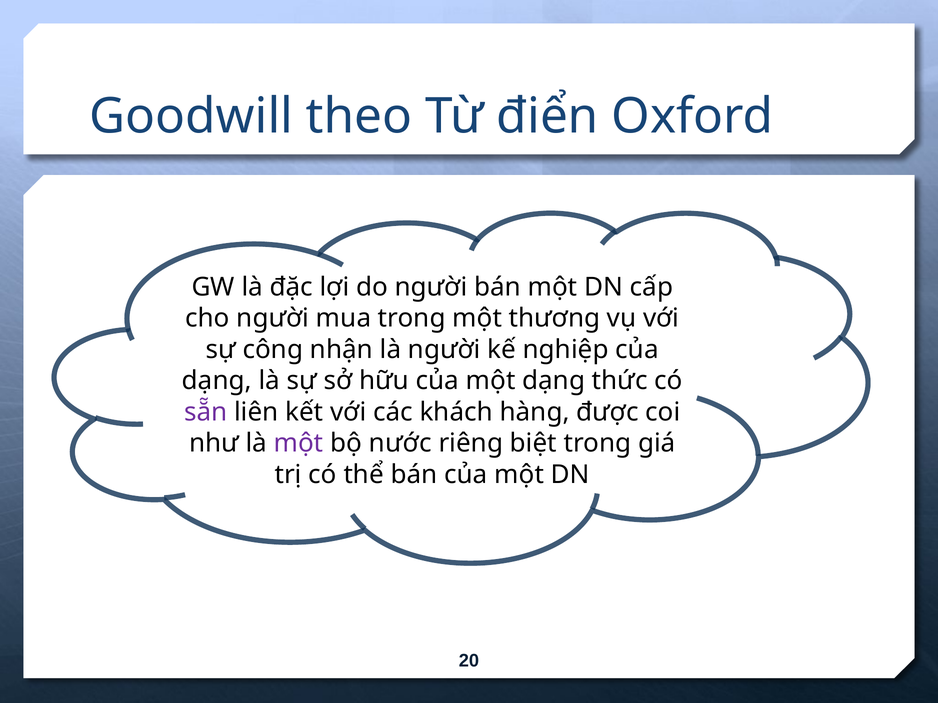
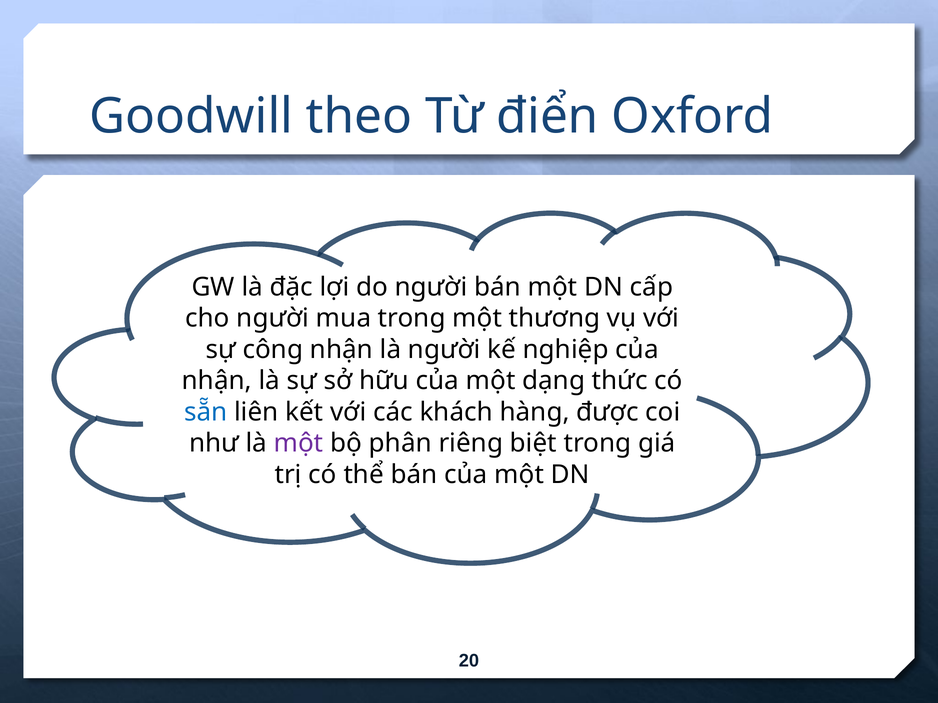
dạng: dạng -> nhận (217, 381)
sẵn colour: purple -> blue (206, 412)
nước: nước -> phân (400, 444)
